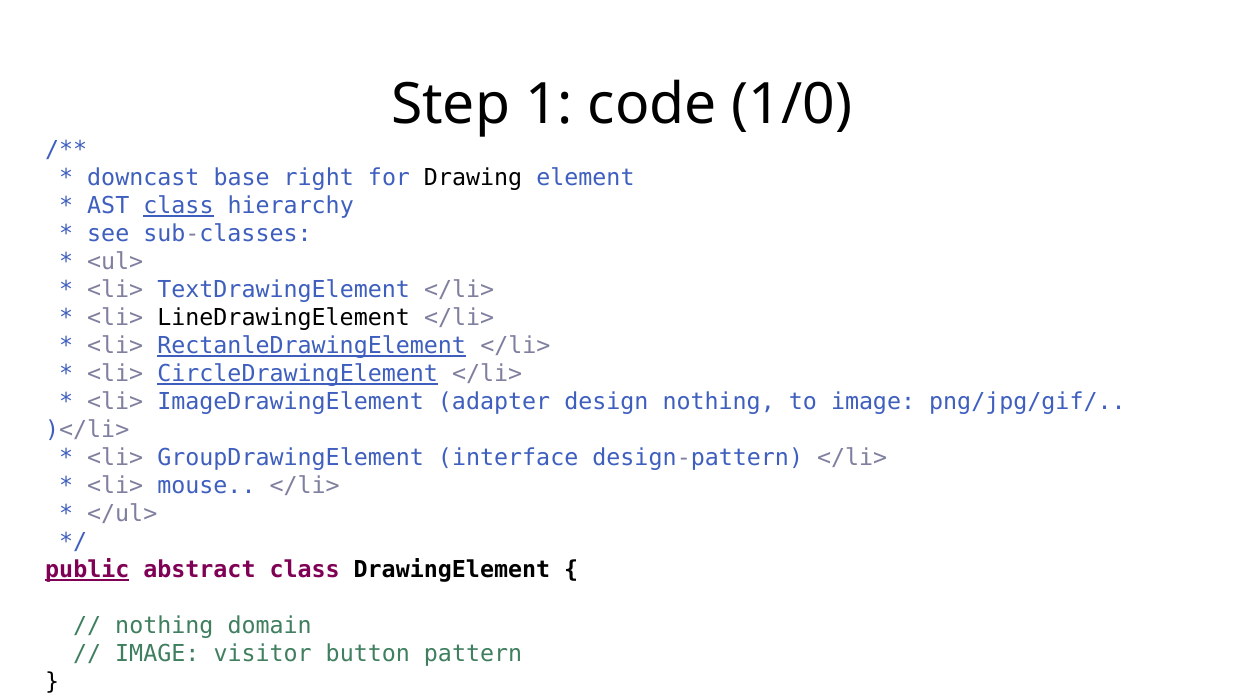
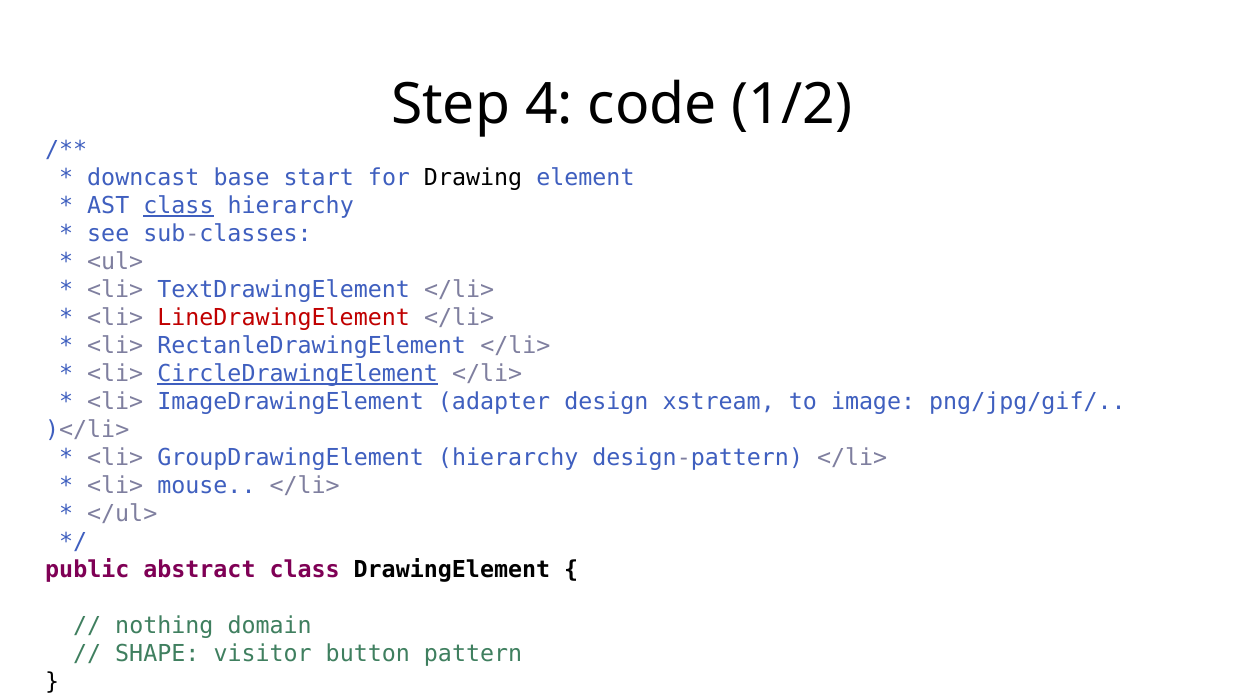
1: 1 -> 4 (549, 104)
1/0: 1/0 -> 1/2 (792, 104)
right: right -> start (319, 178)
LineDrawingElement colour: black -> red (284, 318)
RectanleDrawingElement underline: present -> none (312, 346)
design nothing: nothing -> xstream (719, 402)
GroupDrawingElement interface: interface -> hierarchy (508, 458)
public underline: present -> none (87, 570)
IMAGE: IMAGE -> SHAPE (157, 654)
